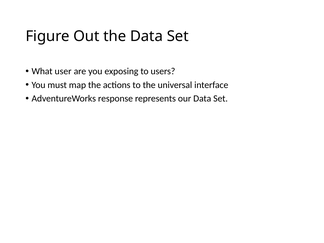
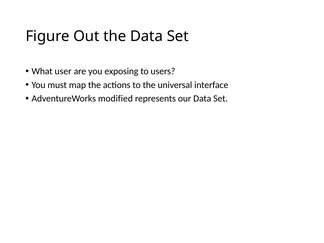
response: response -> modified (115, 99)
